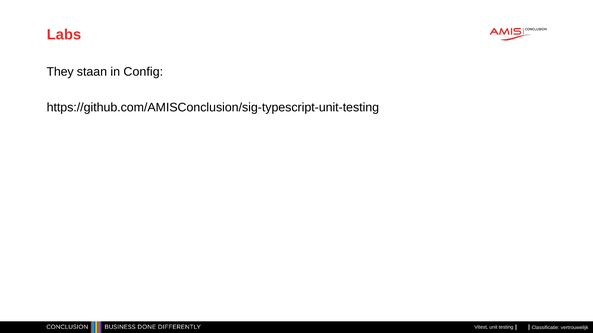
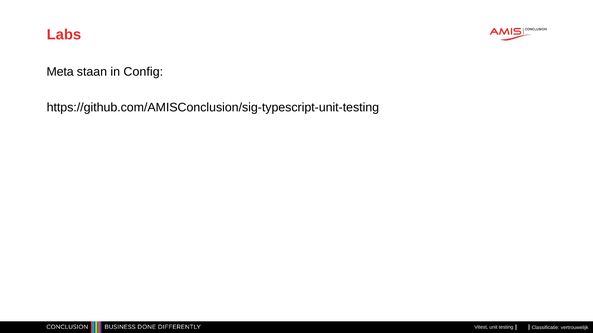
They: They -> Meta (60, 72)
